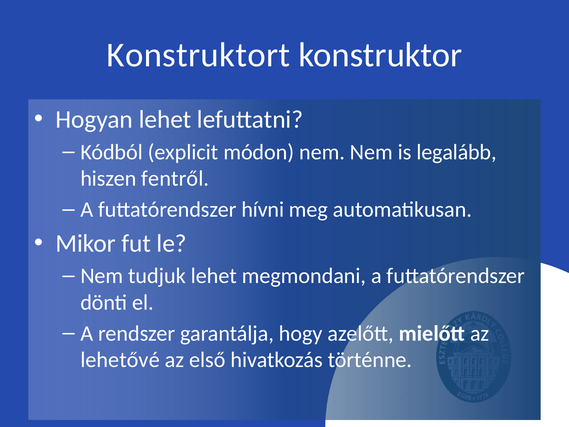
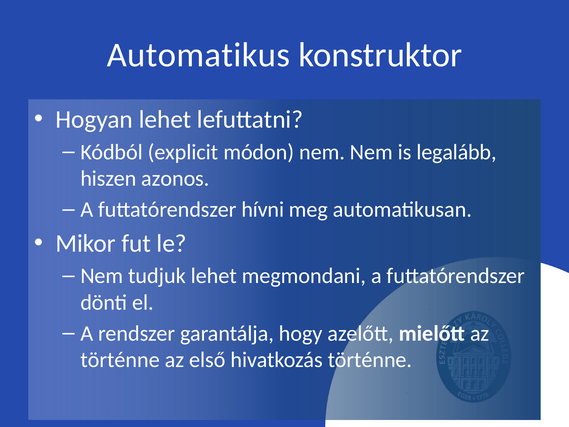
Konstruktort: Konstruktort -> Automatikus (198, 55)
fentről: fentről -> azonos (175, 179)
lehetővé: lehetővé -> történne (120, 360)
